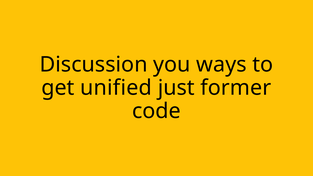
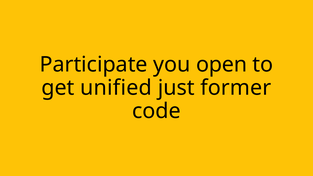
Discussion: Discussion -> Participate (94, 65)
ways: ways -> open (222, 65)
